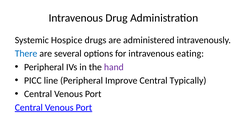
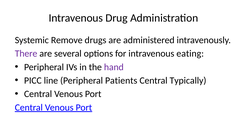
Hospice: Hospice -> Remove (67, 40)
There colour: blue -> purple (26, 54)
Improve: Improve -> Patients (121, 80)
